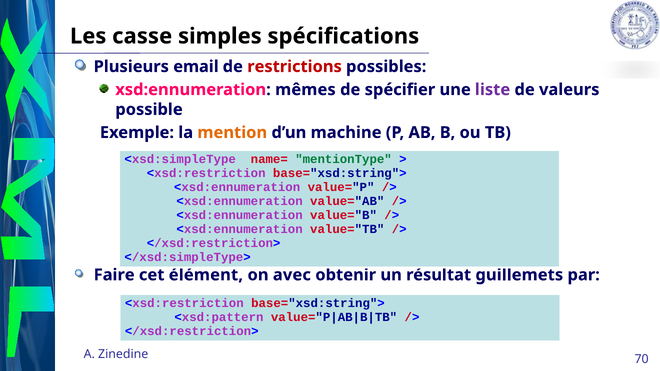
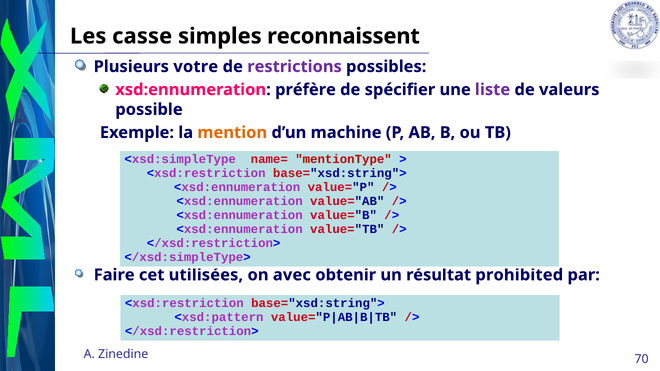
spécifications: spécifications -> reconnaissent (343, 36)
email: email -> votre (196, 67)
restrictions colour: red -> purple (295, 67)
mêmes: mêmes -> préfère (305, 90)
mentionType colour: green -> red (344, 159)
élément: élément -> utilisées (206, 275)
guillemets: guillemets -> prohibited (519, 275)
